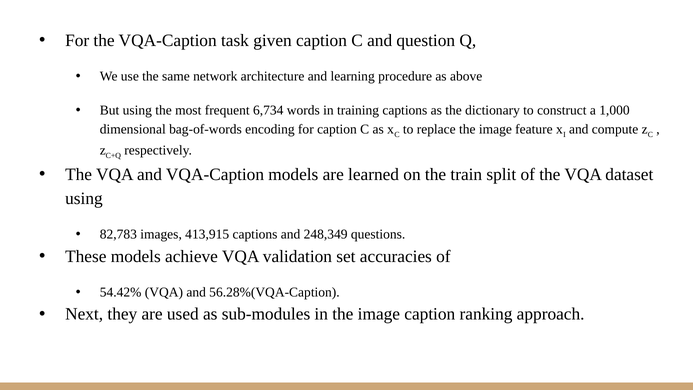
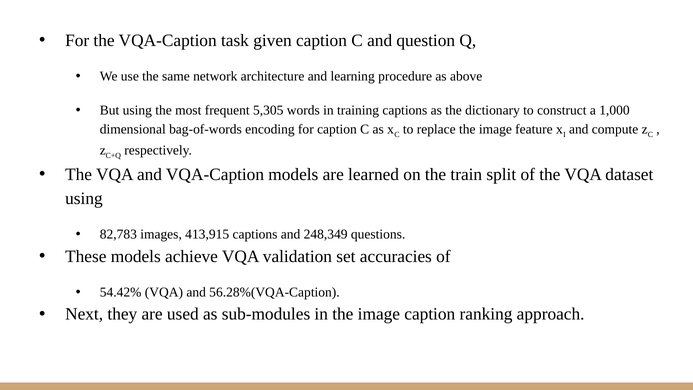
6,734: 6,734 -> 5,305 (268, 110)
